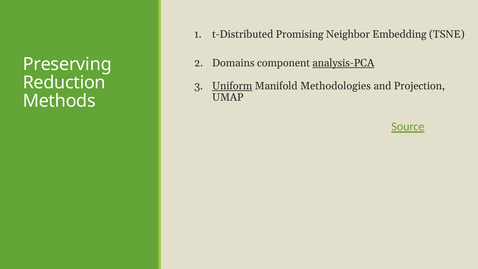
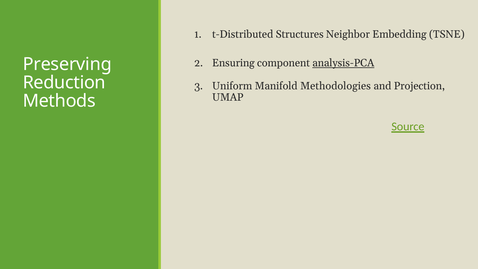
Promising: Promising -> Structures (300, 34)
Domains: Domains -> Ensuring (233, 63)
Uniform underline: present -> none (232, 86)
